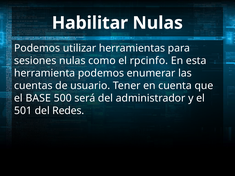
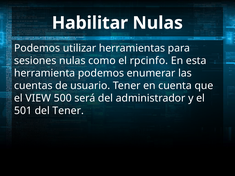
BASE: BASE -> VIEW (38, 98)
del Redes: Redes -> Tener (68, 111)
